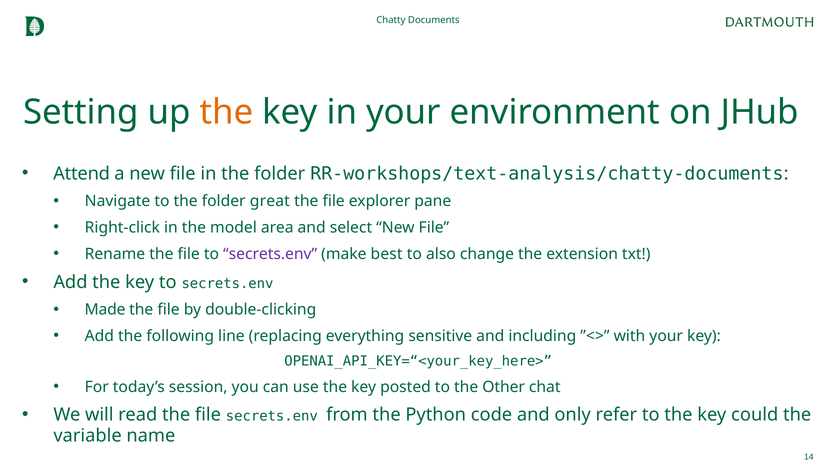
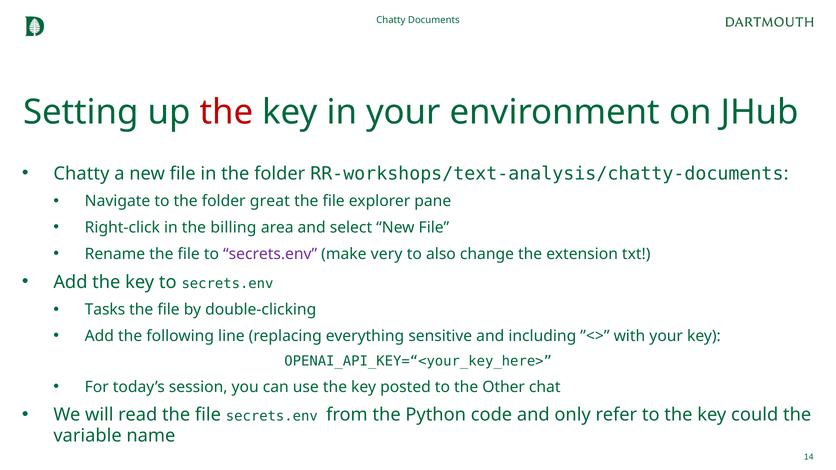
the colour: orange -> red (226, 112)
Attend: Attend -> Chatty (81, 174)
model: model -> billing (233, 228)
best: best -> very (387, 254)
Made: Made -> Tasks (105, 310)
